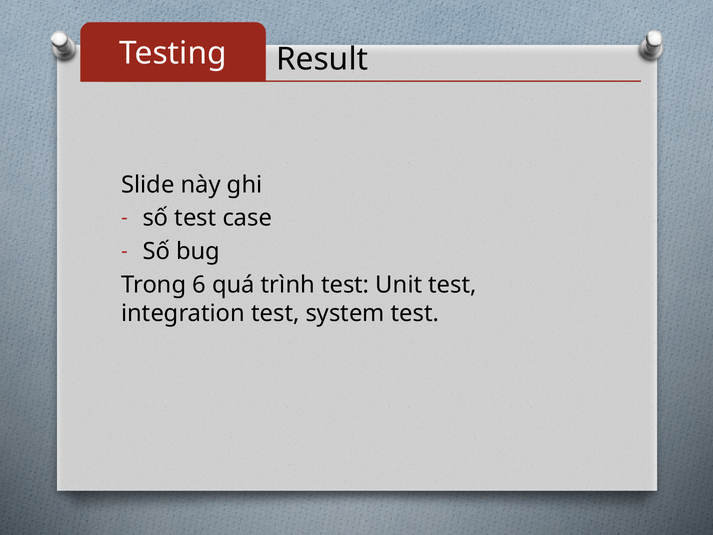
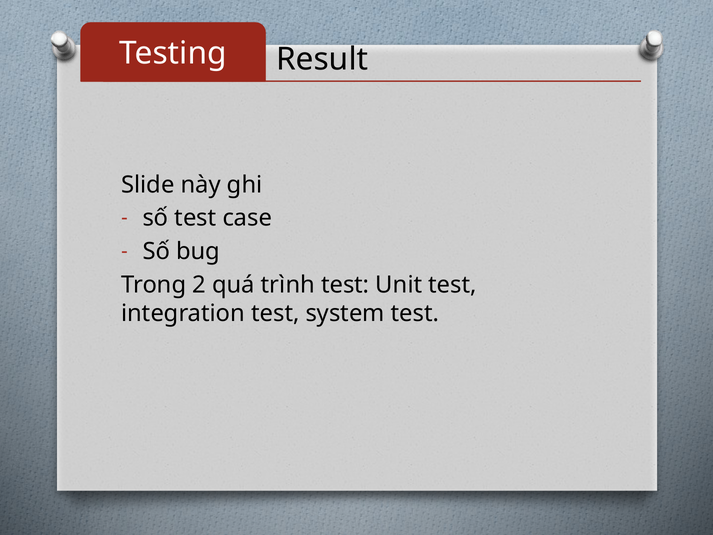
6: 6 -> 2 (199, 285)
